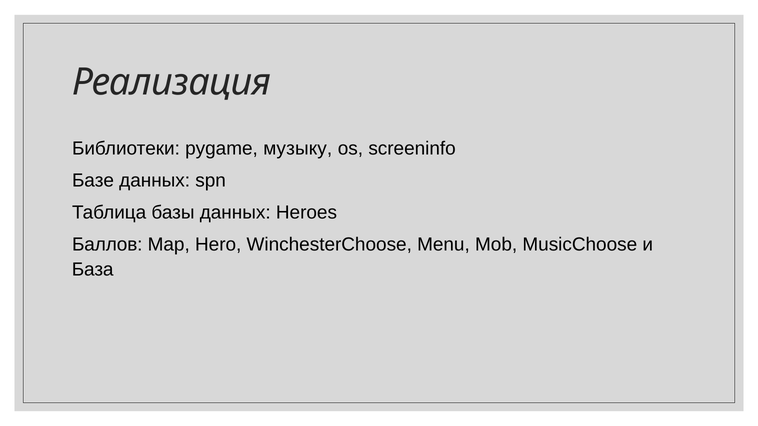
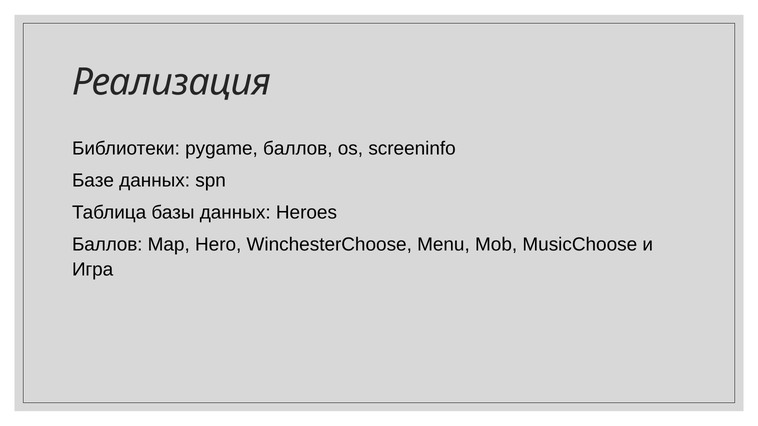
pygame музыку: музыку -> баллов (298, 149)
База: База -> Игра (93, 270)
